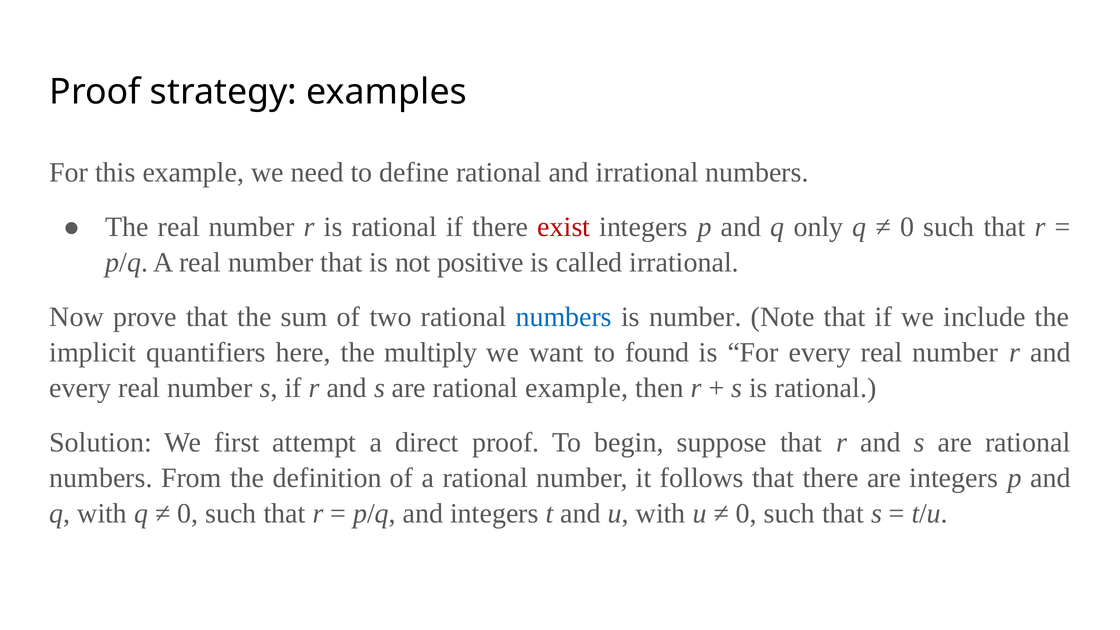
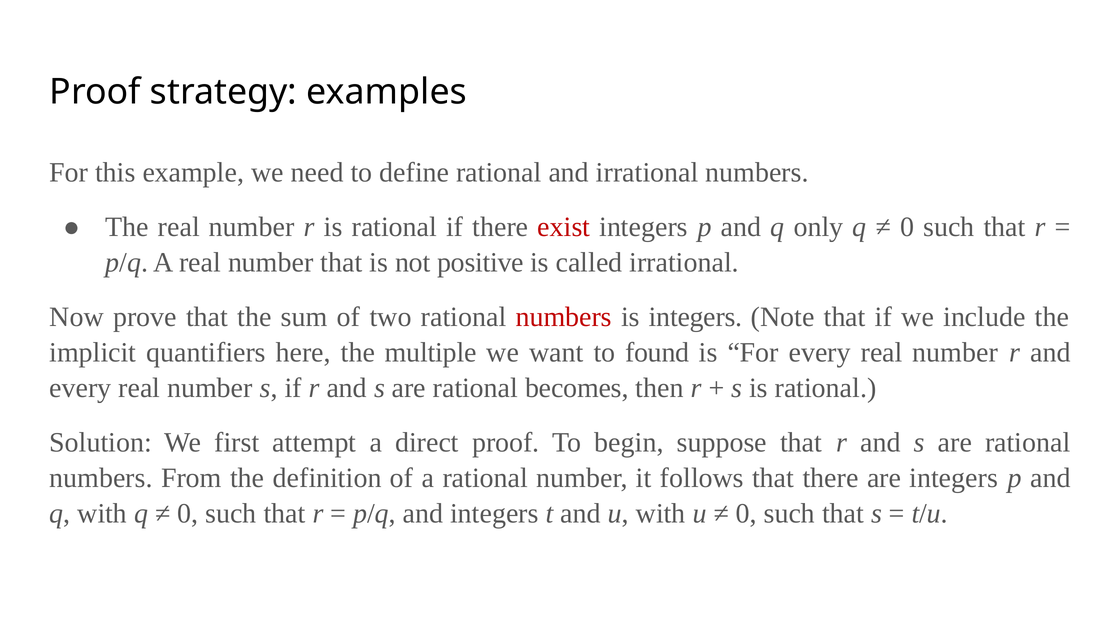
numbers colour: blue -> red (564, 317)
is number: number -> integers (696, 317)
multiply: multiply -> multiple (431, 353)
rational example: example -> becomes (577, 388)
